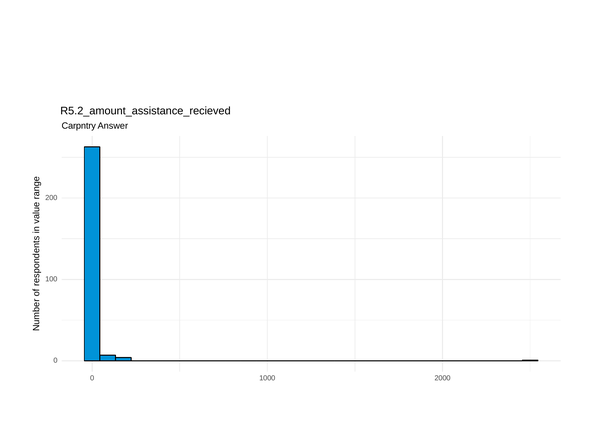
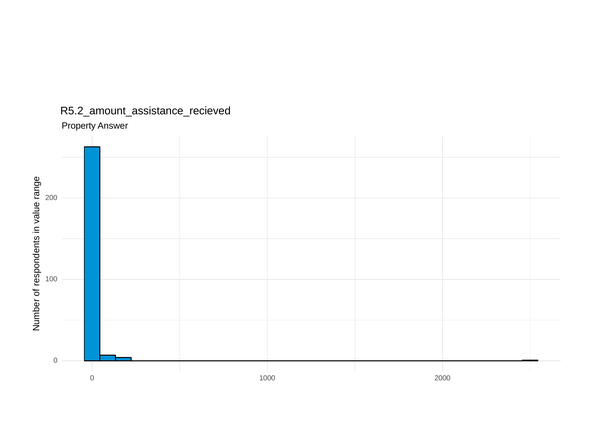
Carpntry: Carpntry -> Property (79, 126)
